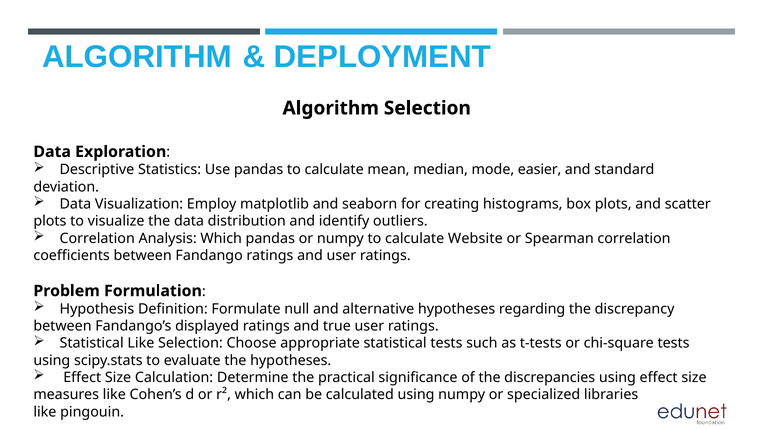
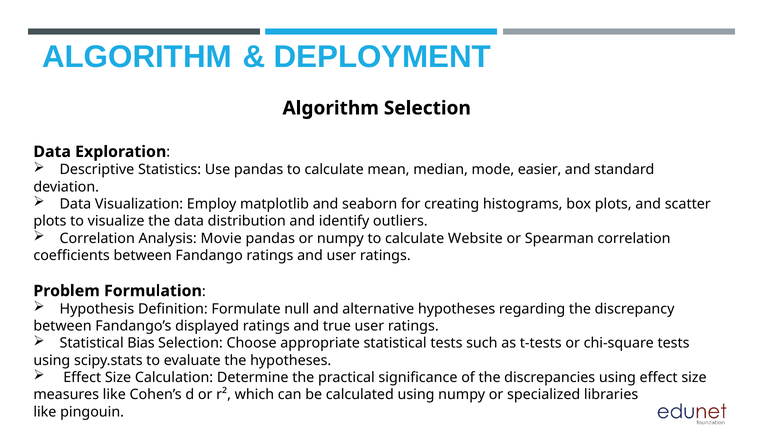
Analysis Which: Which -> Movie (221, 238)
Statistical Like: Like -> Bias (141, 343)
